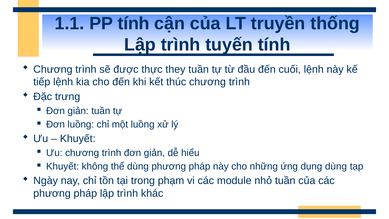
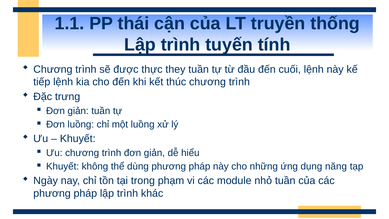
PP tính: tính -> thái (133, 23)
dụng dùng: dùng -> năng (336, 166)
